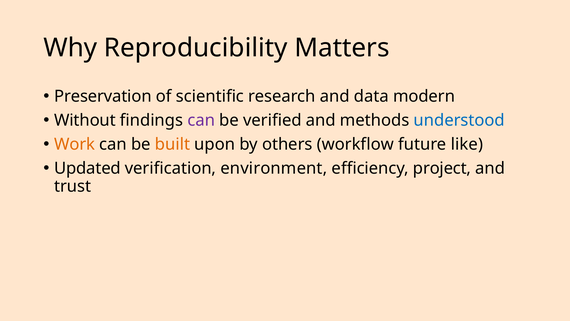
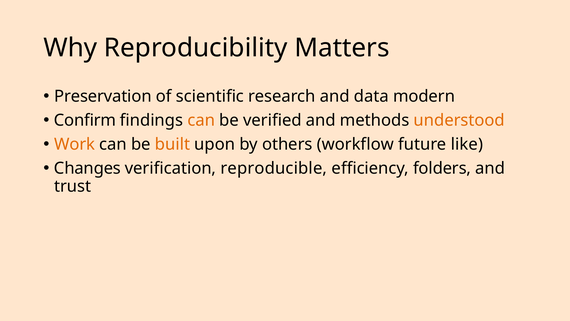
Without: Without -> Confirm (85, 120)
can colour: purple -> orange (201, 120)
understood colour: blue -> orange (459, 120)
Updated: Updated -> Changes (87, 168)
environment: environment -> reproducible (274, 168)
project: project -> folders (442, 168)
